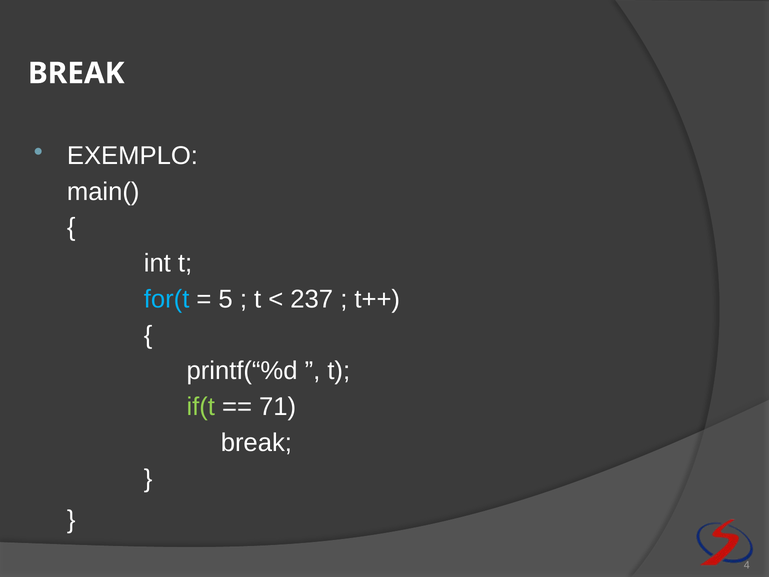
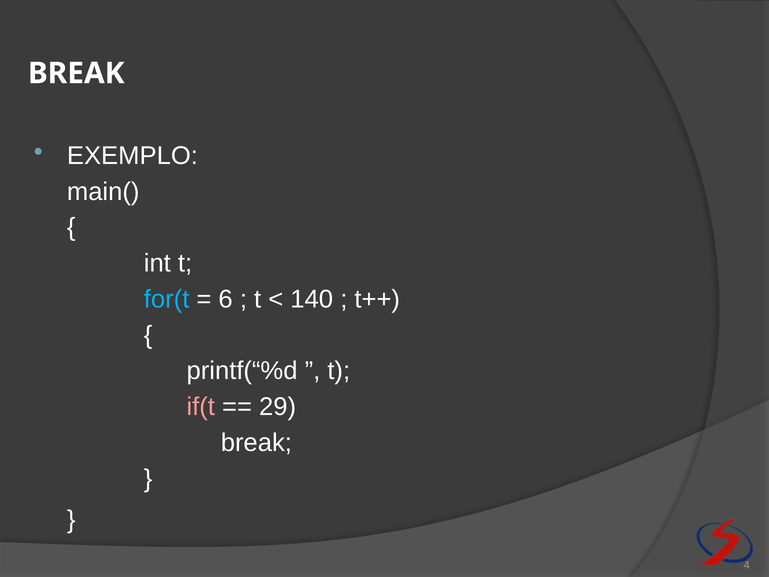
5: 5 -> 6 (226, 299)
237: 237 -> 140 (312, 299)
if(t colour: light green -> pink (201, 407)
71: 71 -> 29 (278, 407)
